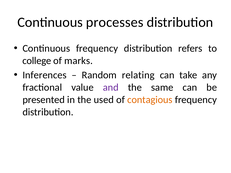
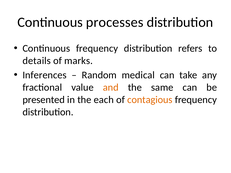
college: college -> details (37, 61)
relating: relating -> medical (138, 75)
and colour: purple -> orange (111, 87)
used: used -> each (104, 100)
